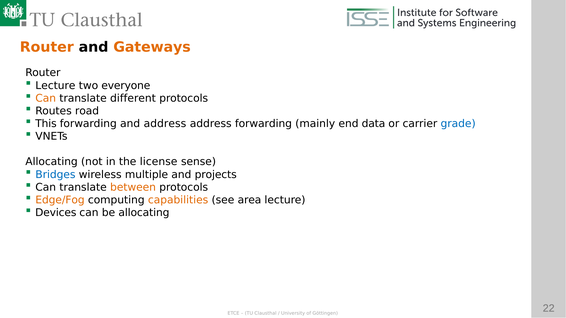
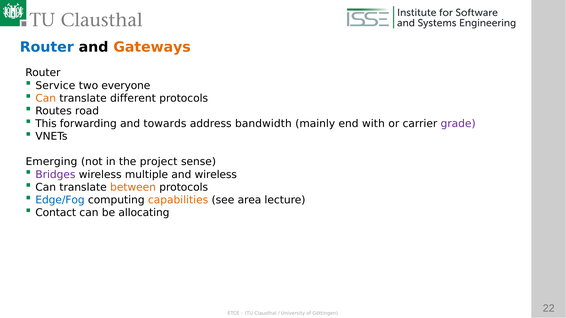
Router colour: orange -> blue (47, 47)
Lecture: Lecture -> Service (55, 86)
and address: address -> towards (165, 124)
address forwarding: forwarding -> bandwidth (263, 124)
data: data -> with (373, 124)
grade colour: blue -> purple (458, 124)
Allocating: Allocating -> Emerging (51, 162)
license: license -> project (159, 162)
Bridges colour: blue -> purple (55, 175)
and projects: projects -> wireless (216, 175)
Edge/Fog colour: orange -> blue (60, 200)
Devices: Devices -> Contact (56, 213)
